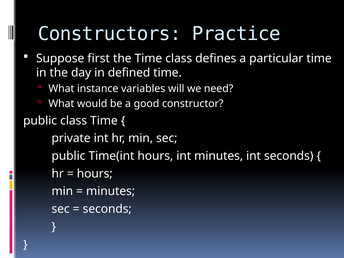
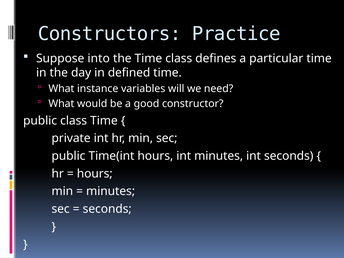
first: first -> into (99, 58)
